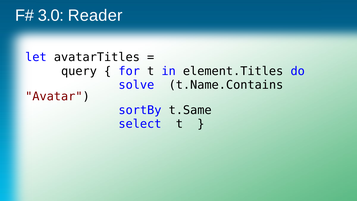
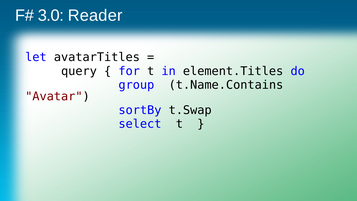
solve: solve -> group (136, 85)
t.Same: t.Same -> t.Swap (190, 110)
